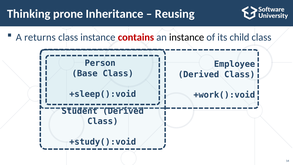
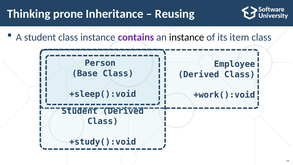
A returns: returns -> student (40, 37)
contains colour: red -> purple (136, 37)
child: child -> item (239, 37)
